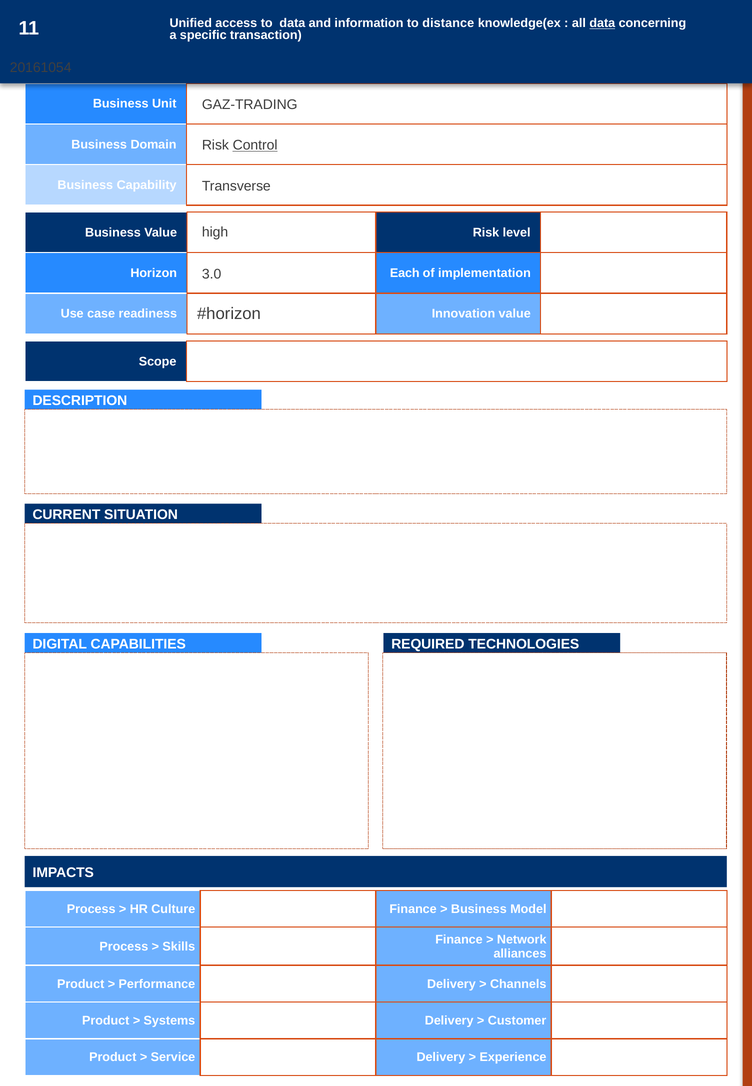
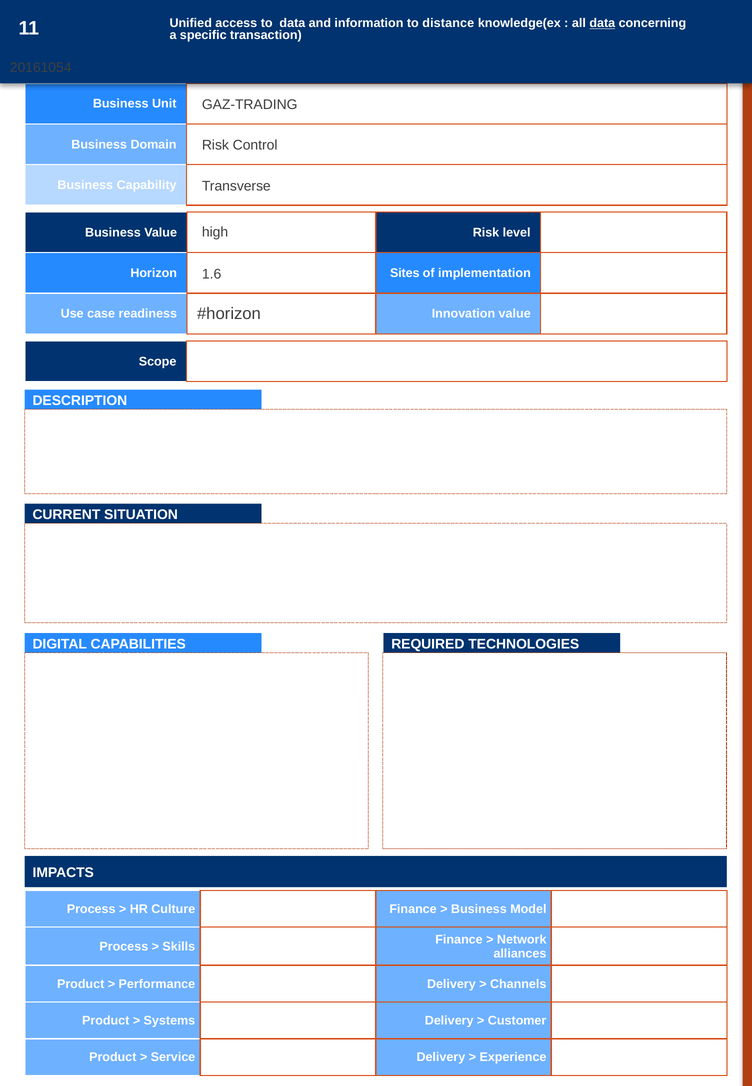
Control underline: present -> none (255, 145)
Each: Each -> Sites (405, 273)
3.0: 3.0 -> 1.6 (212, 274)
